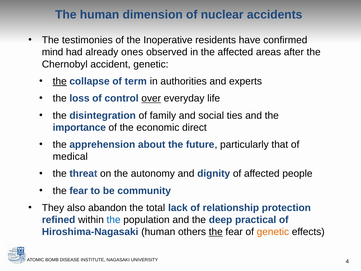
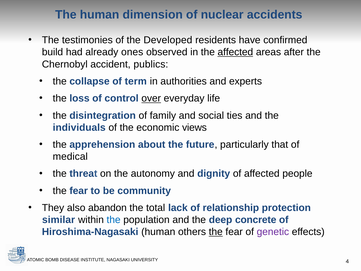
Inoperative: Inoperative -> Developed (168, 40)
mind: mind -> build (52, 52)
affected underline: none -> present (235, 52)
accident genetic: genetic -> publics (151, 64)
the underline: present -> none (60, 81)
importance: importance -> individuals (79, 127)
direct: direct -> views (194, 127)
refined: refined -> similar (59, 220)
practical: practical -> concrete (256, 220)
genetic colour: orange -> purple (273, 232)
